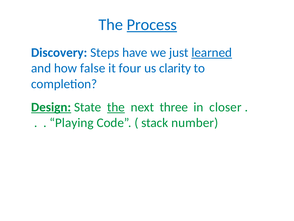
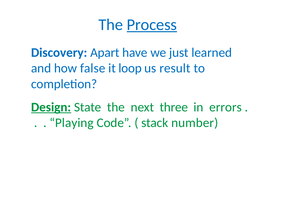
Steps: Steps -> Apart (105, 52)
learned underline: present -> none (212, 52)
four: four -> loop (130, 68)
clarity: clarity -> result (175, 68)
the underline: present -> none (116, 107)
closer: closer -> errors (226, 107)
